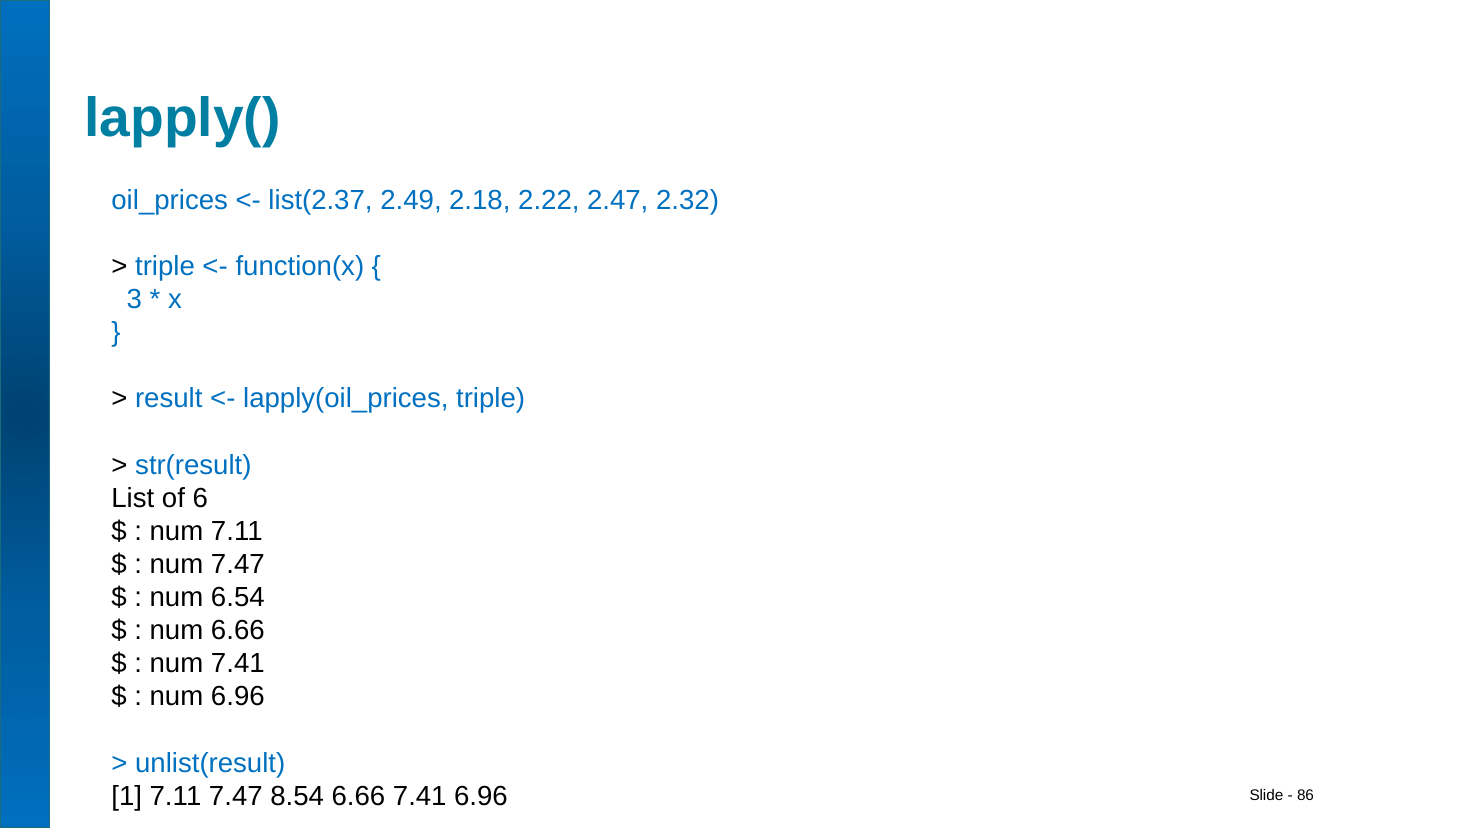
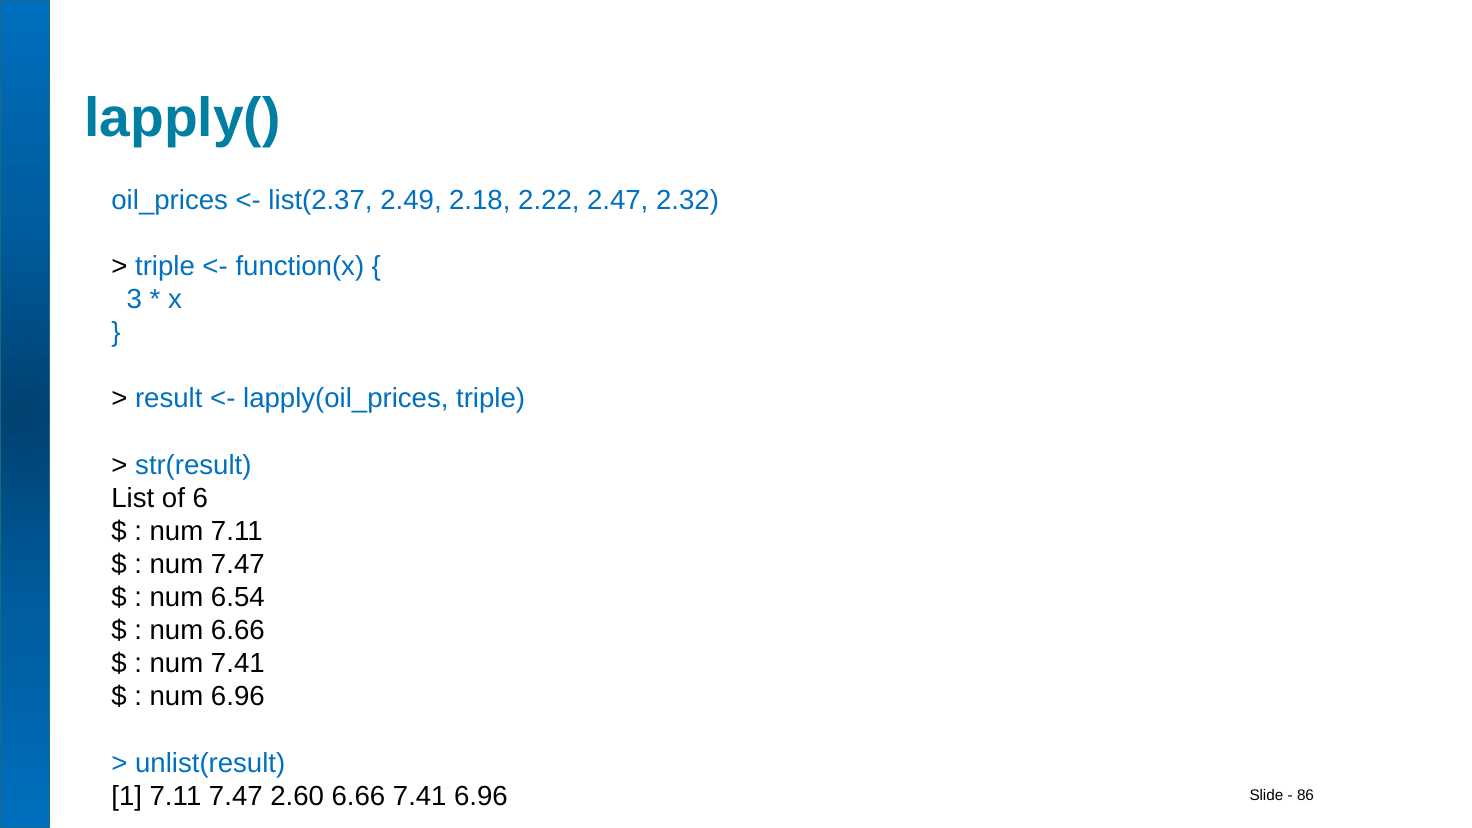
8.54: 8.54 -> 2.60 (297, 796)
